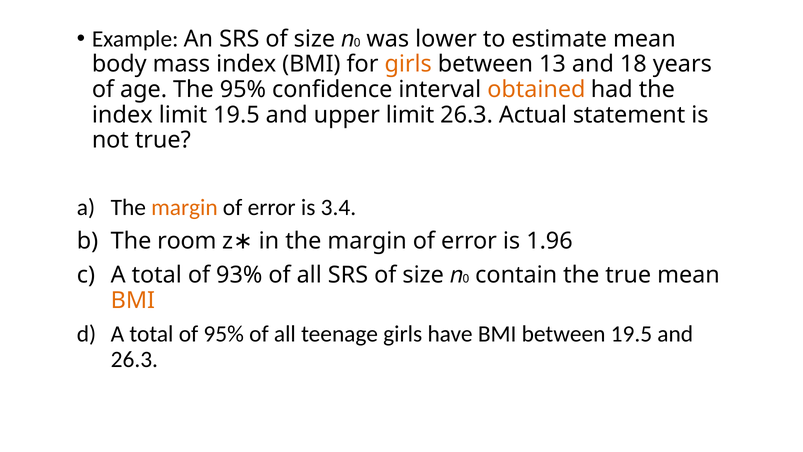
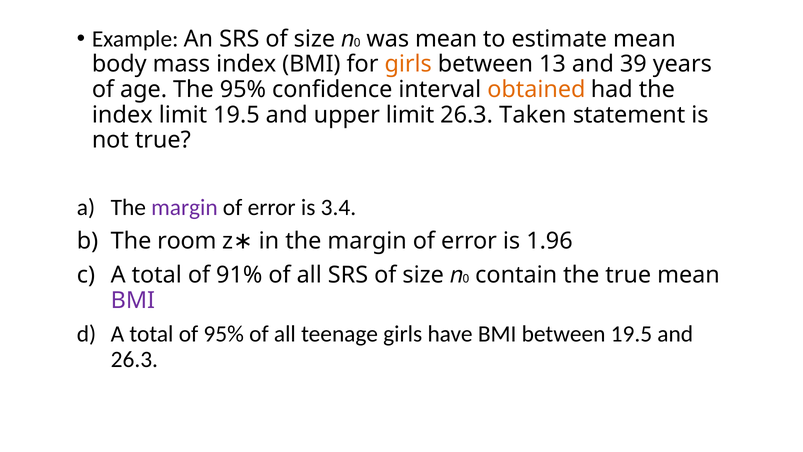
was lower: lower -> mean (446, 39)
18: 18 -> 39 (633, 64)
Actual: Actual -> Taken (533, 115)
margin colour: orange -> purple (184, 207)
93%: 93% -> 91% (239, 275)
BMI colour: orange -> purple (133, 300)
